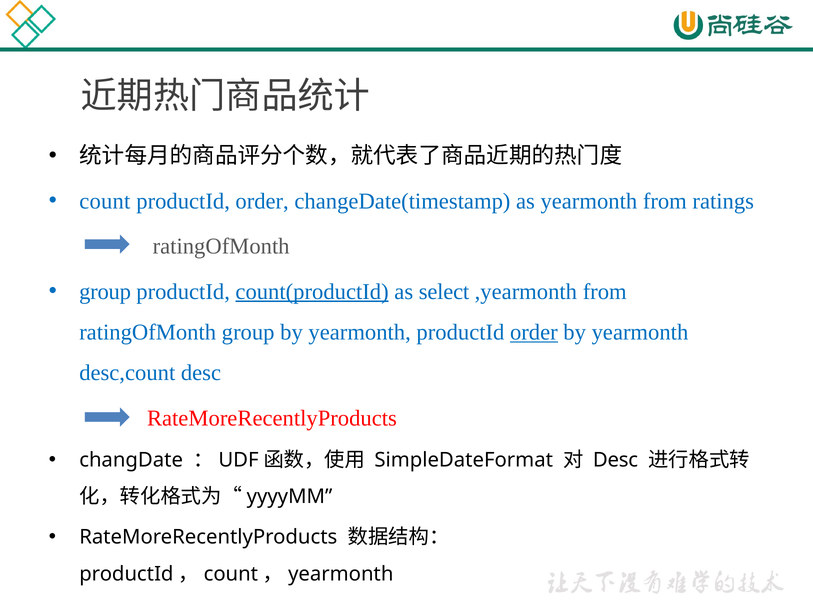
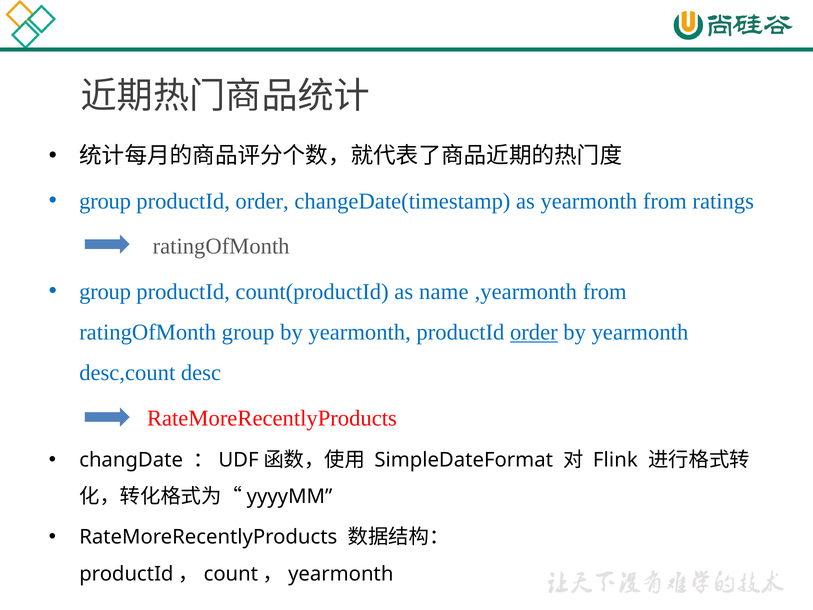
count: count -> group (105, 201)
count(productId underline: present -> none (312, 291)
select: select -> name (444, 291)
Desc: Desc -> Flink (615, 460)
